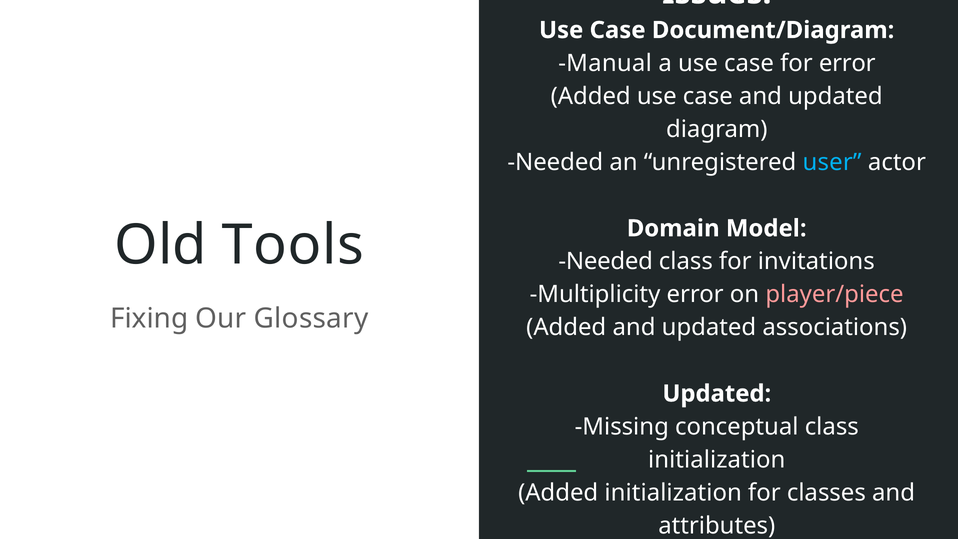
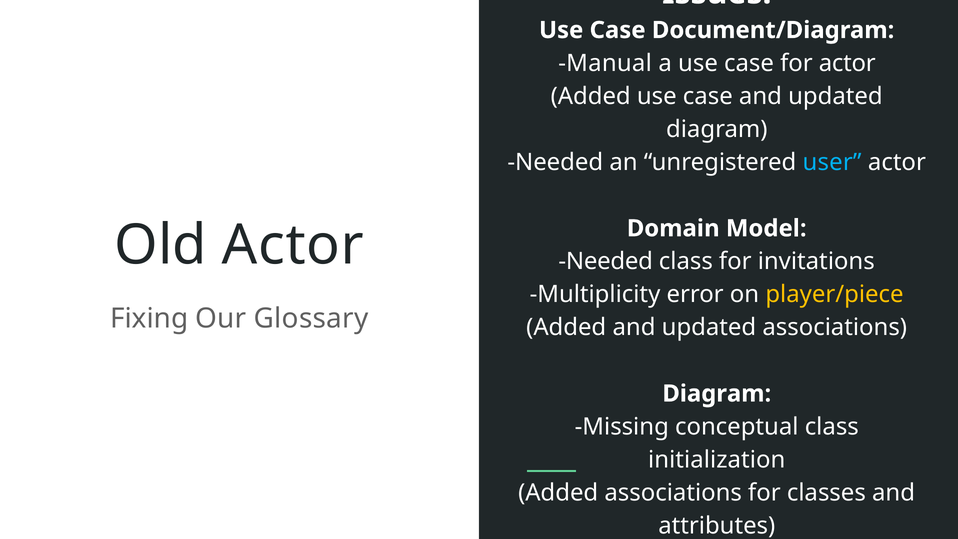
for error: error -> actor (847, 63)
Old Tools: Tools -> Actor (293, 245)
player/piece colour: pink -> yellow (834, 294)
Updated: Updated -> Diagram (717, 394)
Added initialization: initialization -> associations (673, 493)
